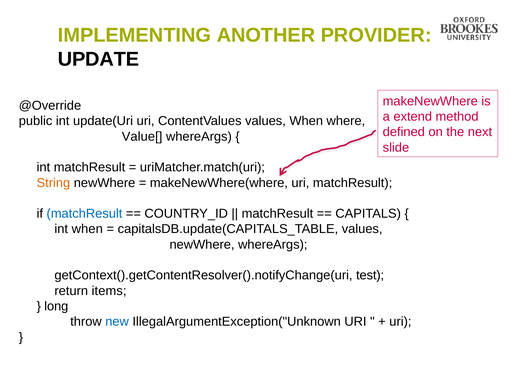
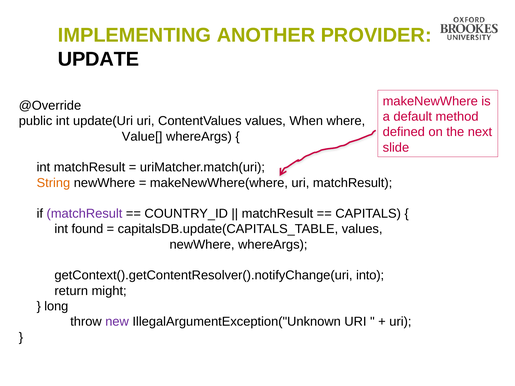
extend: extend -> default (413, 117)
matchResult colour: blue -> purple (84, 214)
int when: when -> found (87, 229)
test: test -> into (370, 276)
items: items -> might (109, 291)
new colour: blue -> purple (117, 322)
